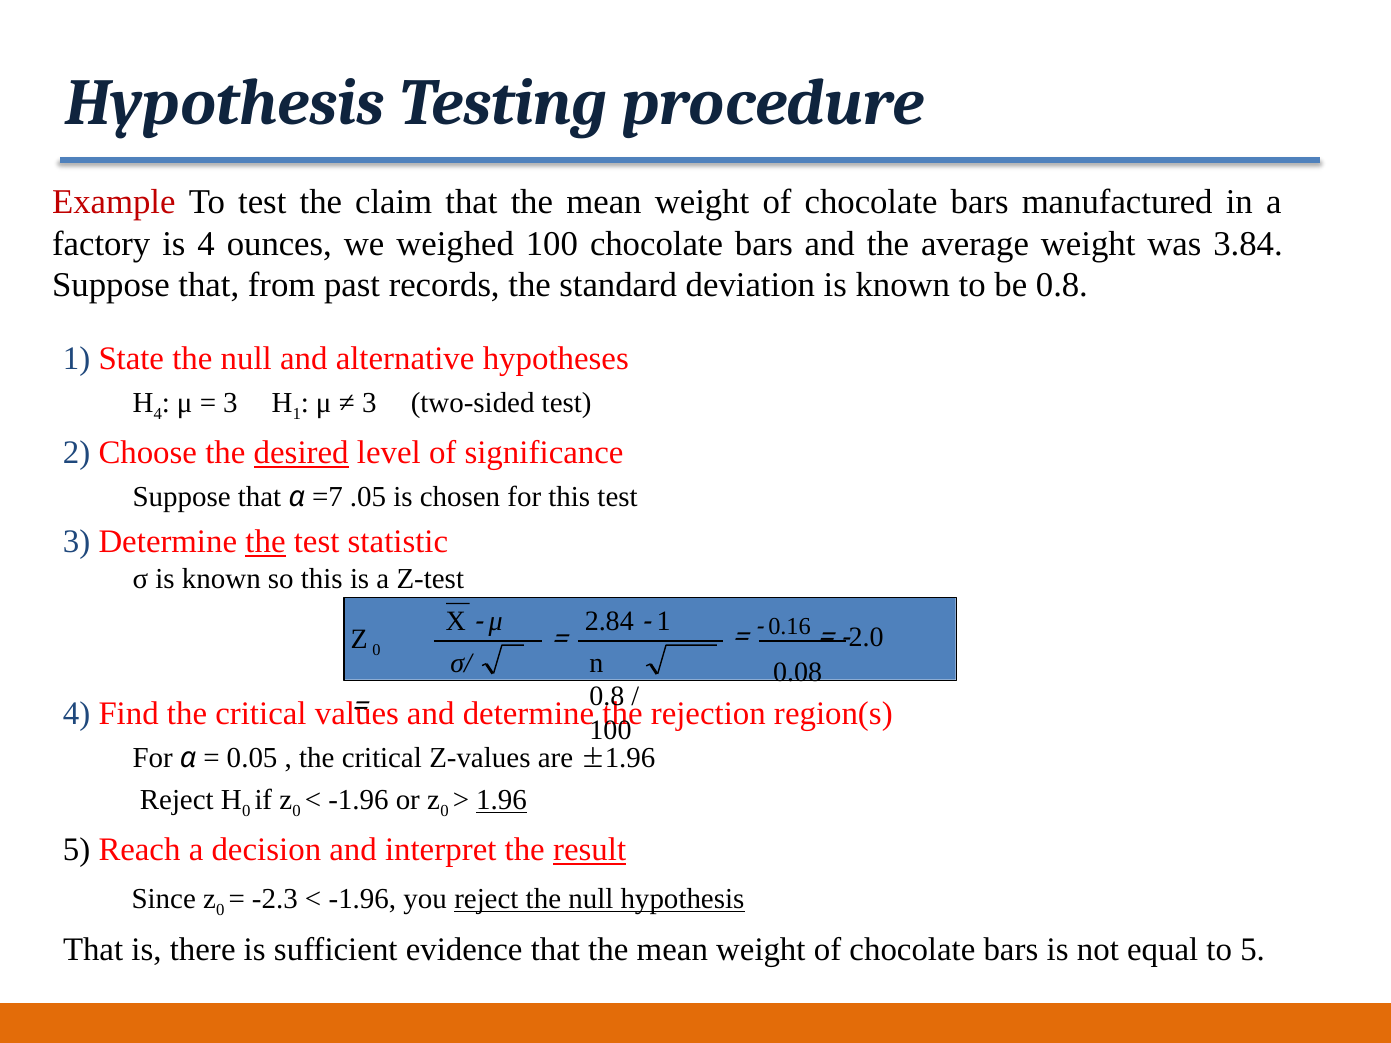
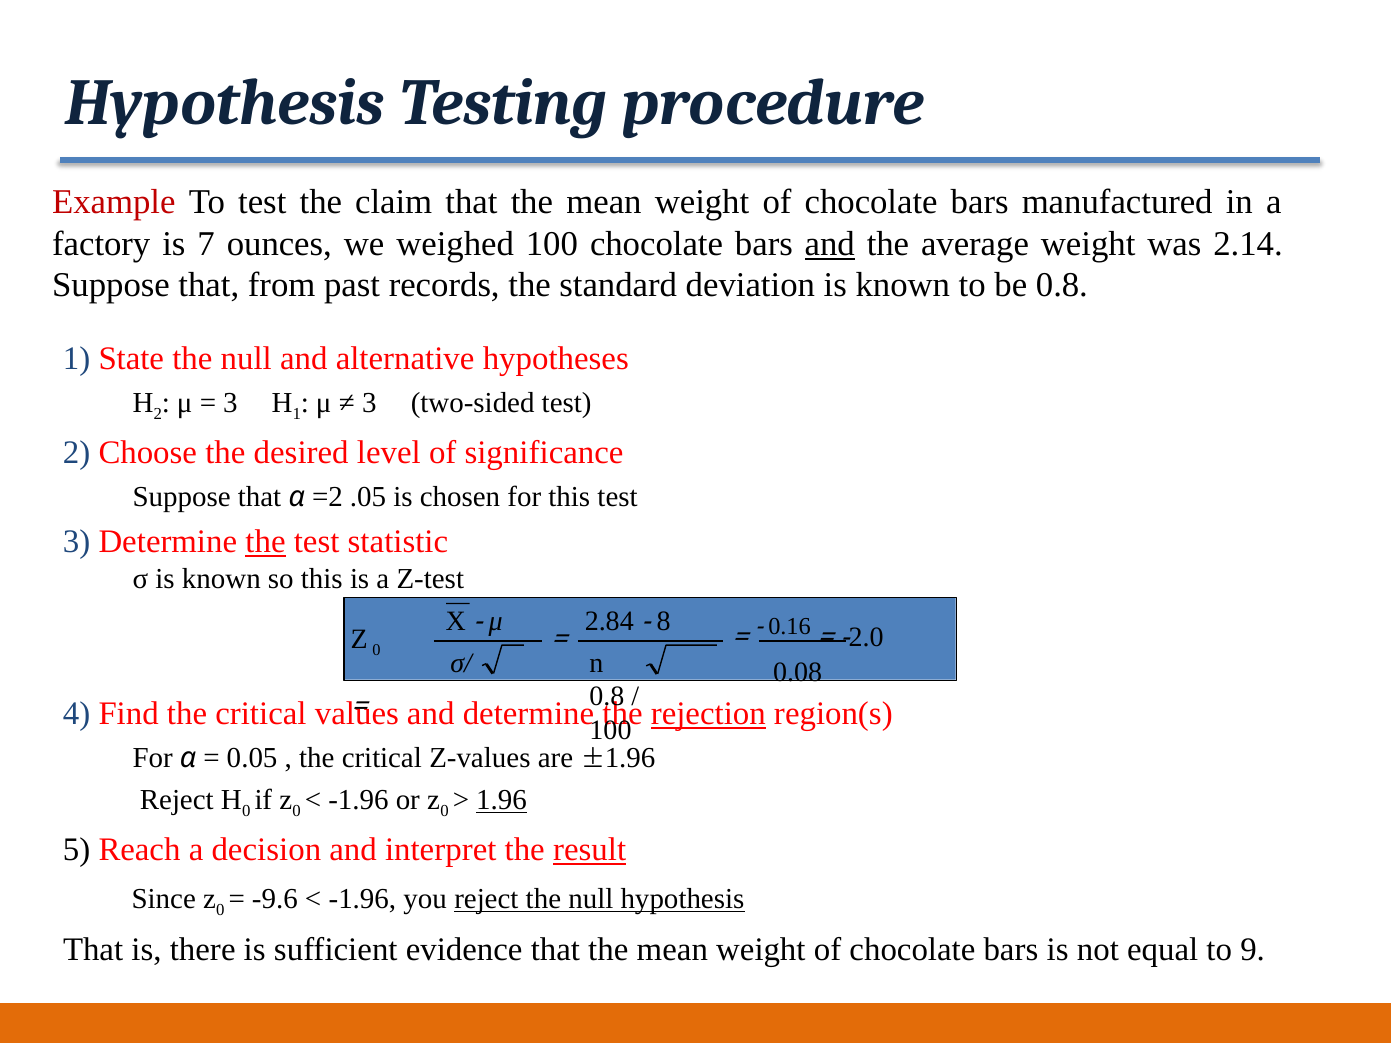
is 4: 4 -> 7 (206, 244)
and underline: none -> present (830, 244)
3.84: 3.84 -> 2.14 (1248, 244)
4: 4 -> 2 (158, 414)
desired underline: present -> none (301, 453)
=7: =7 -> =2 (327, 497)
1: 1 -> 8 (664, 621)
rejection underline: none -> present (708, 714)
-2.3: -2.3 -> -9.6 (275, 899)
5: 5 -> 9 (1253, 950)
